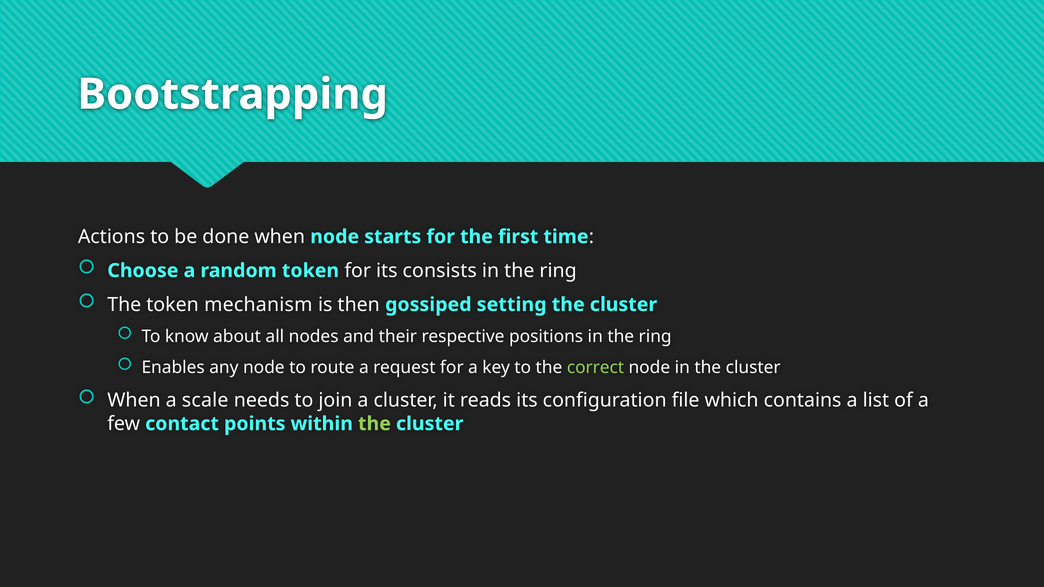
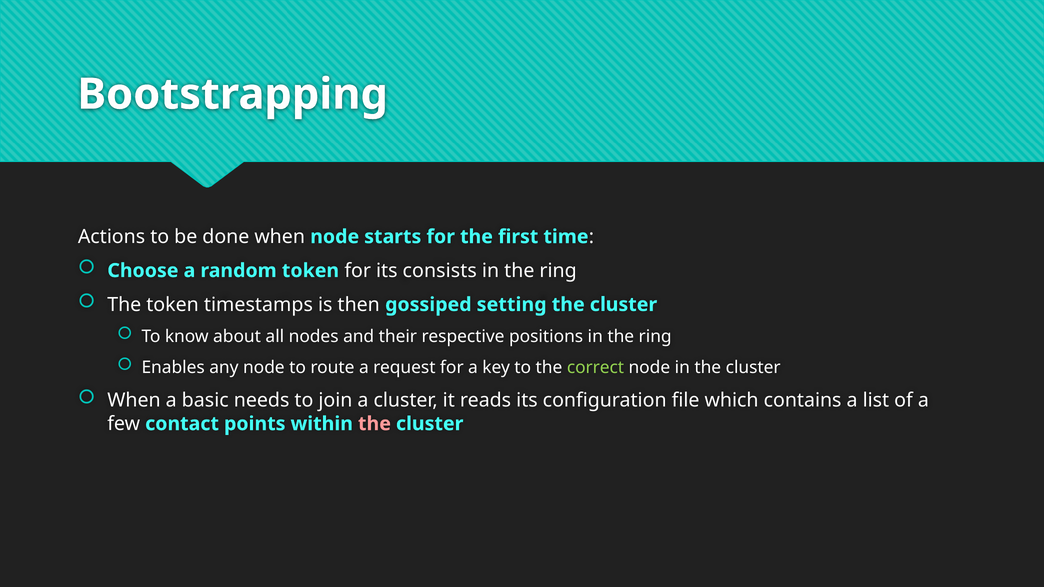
mechanism: mechanism -> timestamps (258, 305)
scale: scale -> basic (205, 400)
the colour: light green -> pink (374, 424)
